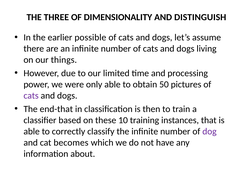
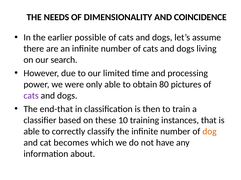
THREE: THREE -> NEEDS (56, 17)
DISTINGUISH: DISTINGUISH -> COINCIDENCE (200, 17)
things: things -> search (64, 60)
50: 50 -> 80 (164, 85)
dog colour: purple -> orange (209, 132)
